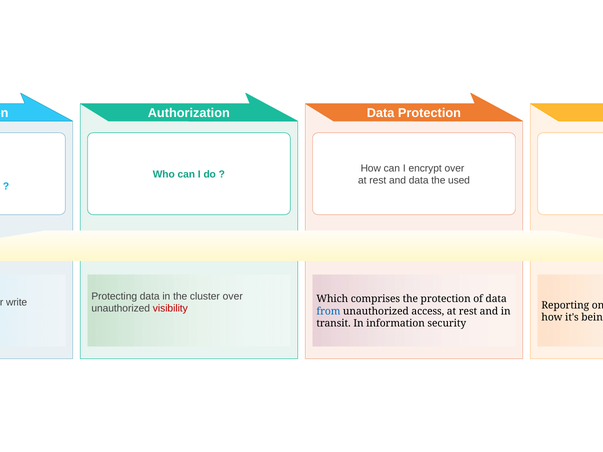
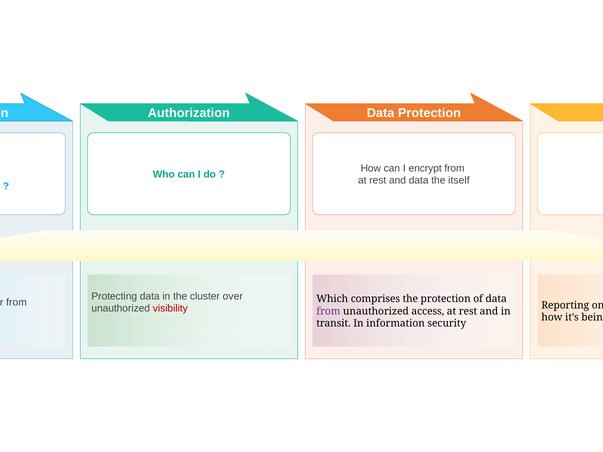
encrypt over: over -> from (454, 168)
the used: used -> itself (459, 181)
write: write -> from (17, 302)
from colour: blue -> purple (328, 311)
